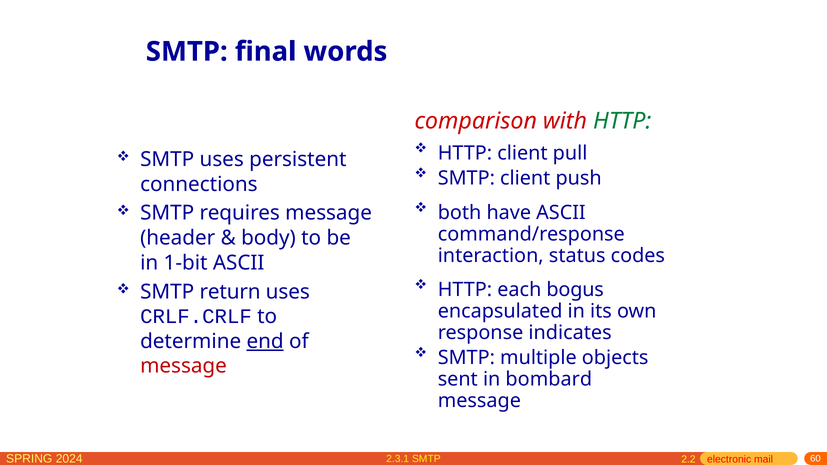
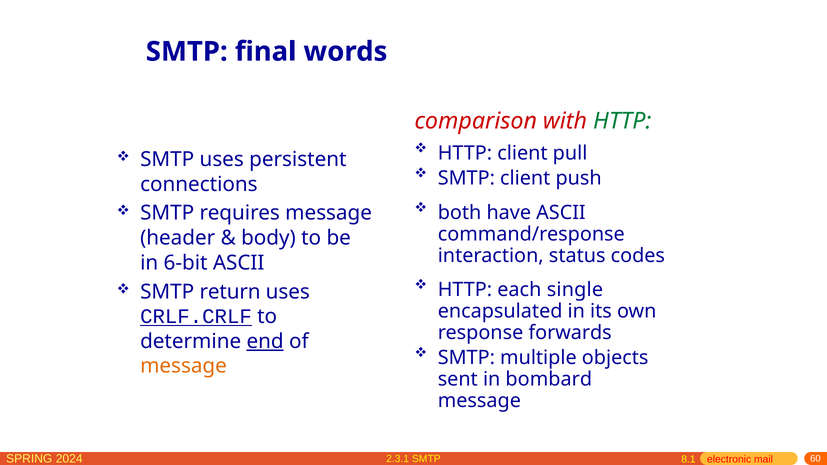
1-bit: 1-bit -> 6-bit (186, 263)
bogus: bogus -> single (575, 290)
CRLF.CRLF underline: none -> present (196, 317)
indicates: indicates -> forwards (570, 333)
message colour: red -> orange (183, 366)
2.2: 2.2 -> 8.1 (688, 459)
